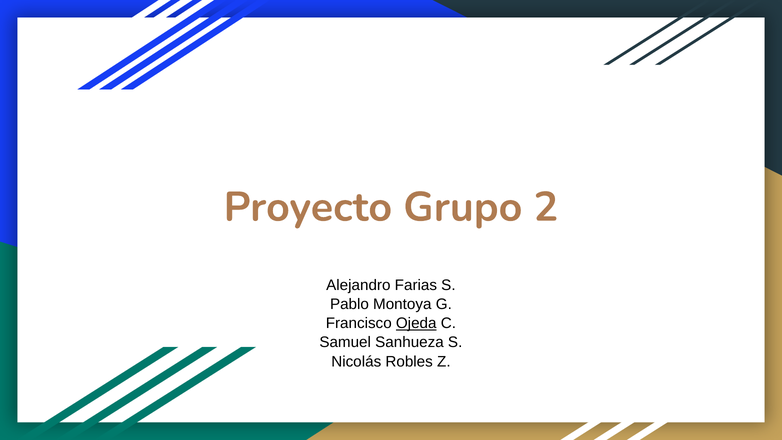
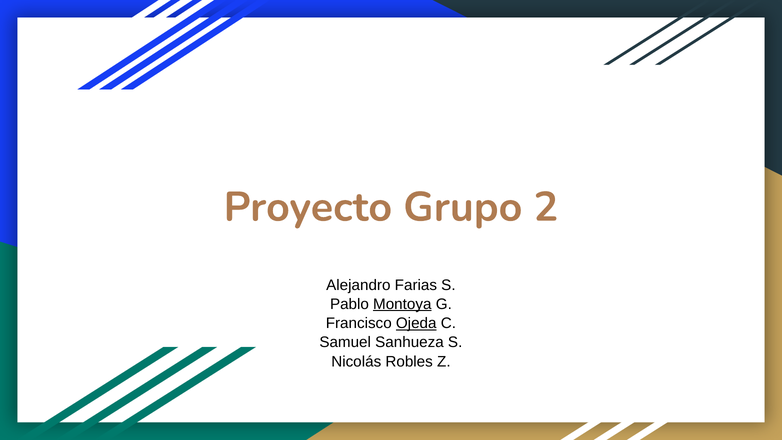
Montoya underline: none -> present (402, 304)
